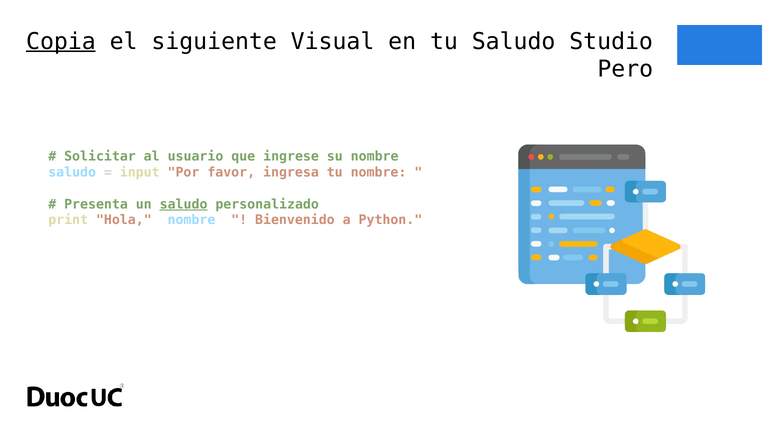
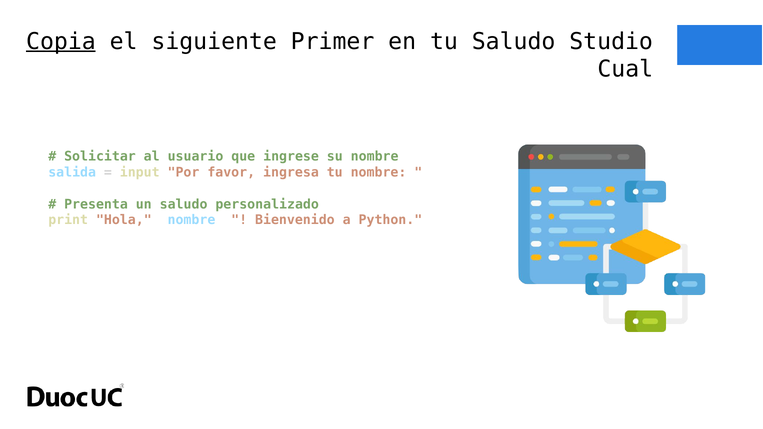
Visual: Visual -> Primer (333, 41)
Pero: Pero -> Cual (625, 69)
saludo: saludo -> salida (72, 172)
saludo underline: present -> none (184, 204)
